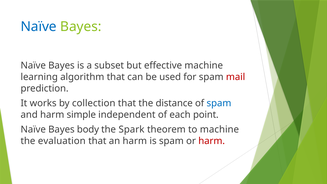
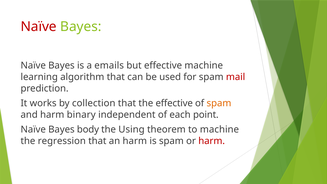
Naïve colour: blue -> red (39, 27)
subset: subset -> emails (109, 66)
the distance: distance -> effective (174, 103)
spam colour: blue -> orange (219, 103)
simple: simple -> binary (81, 115)
Spark: Spark -> Using (132, 129)
evaluation: evaluation -> regression (62, 141)
